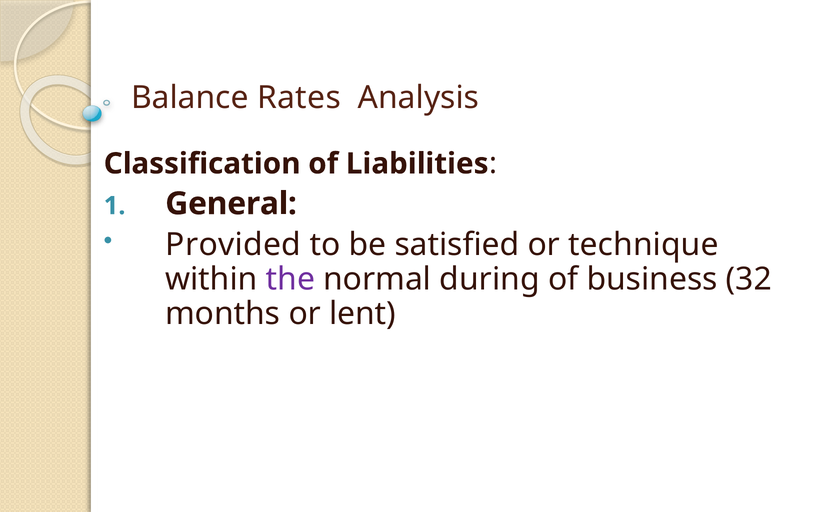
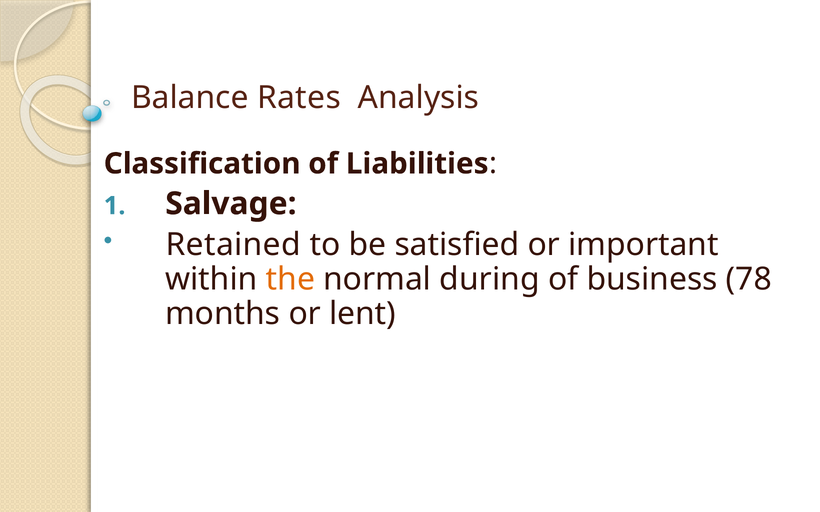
General: General -> Salvage (231, 204)
Provided: Provided -> Retained (233, 245)
technique: technique -> important (643, 245)
the colour: purple -> orange (290, 280)
32: 32 -> 78 (749, 280)
